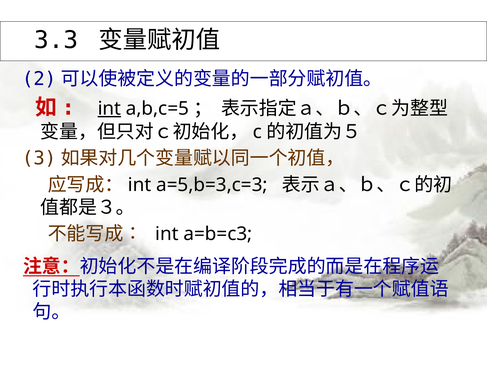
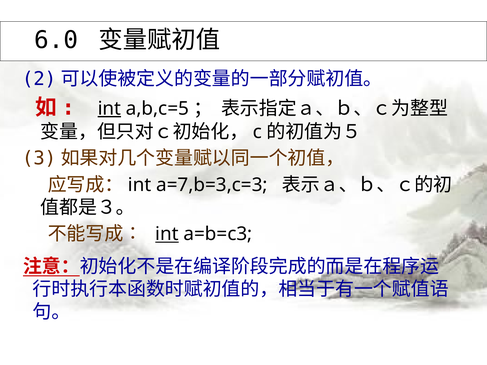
3.3: 3.3 -> 6.0 (56, 40)
a=5,b=3,c=3: a=5,b=3,c=3 -> a=7,b=3,c=3 (212, 185)
int underline: none -> present (167, 234)
